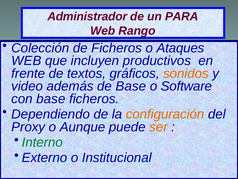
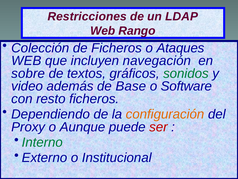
Administrador: Administrador -> Restricciones (87, 16)
PARA: PARA -> LDAP (182, 16)
productivos: productivos -> navegación (157, 61)
frente: frente -> sobre (28, 73)
sonidos colour: orange -> green (186, 73)
con base: base -> resto (51, 99)
ser colour: orange -> red (158, 127)
